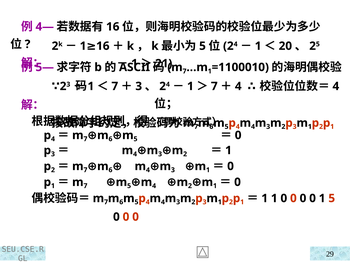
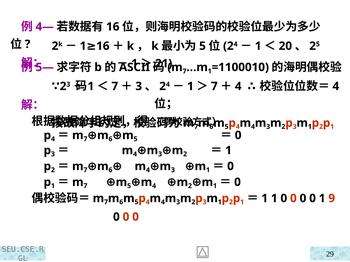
1 5: 5 -> 9 (332, 199)
